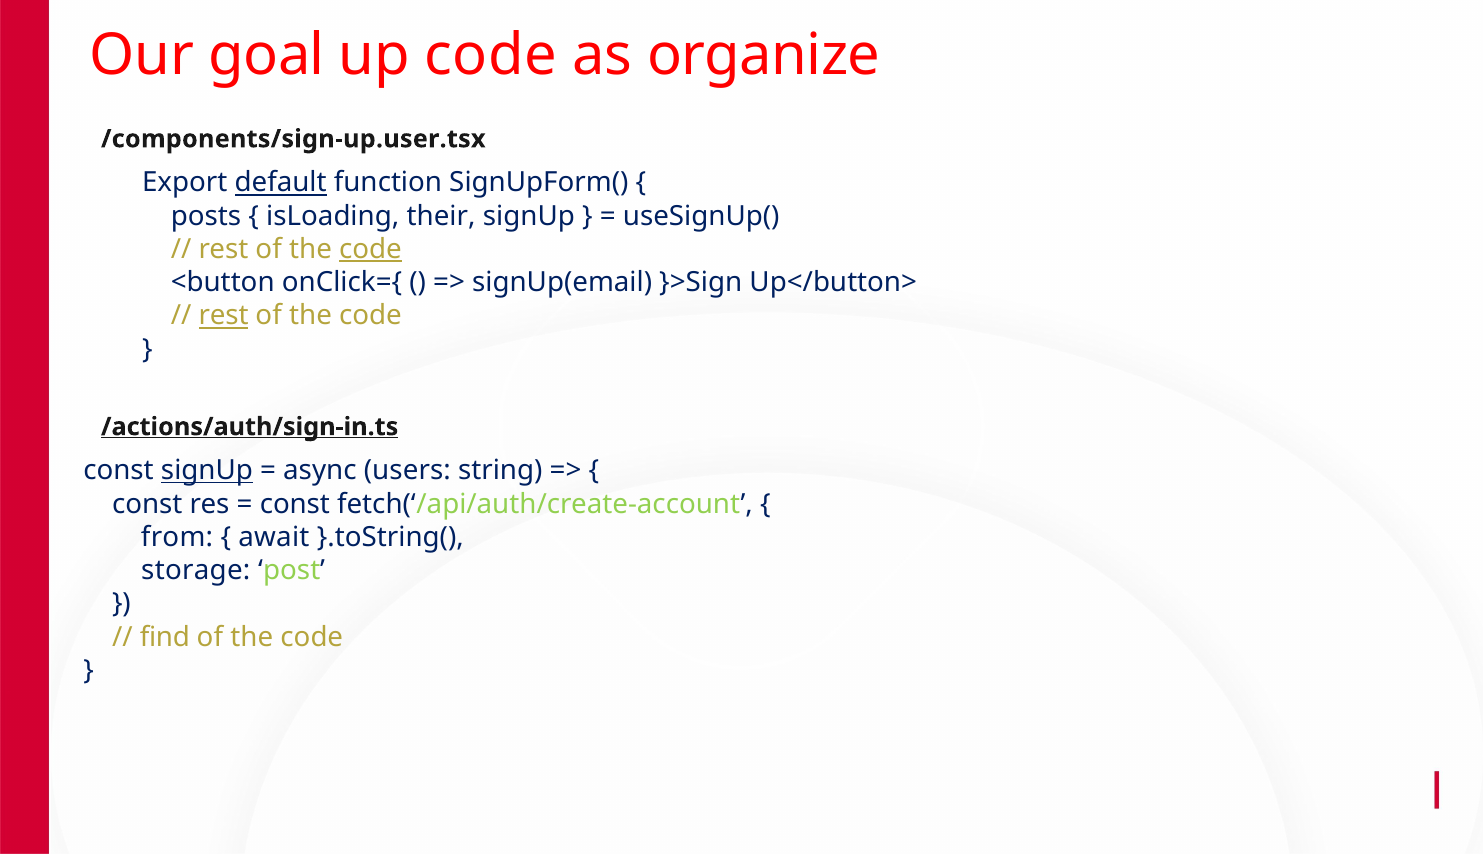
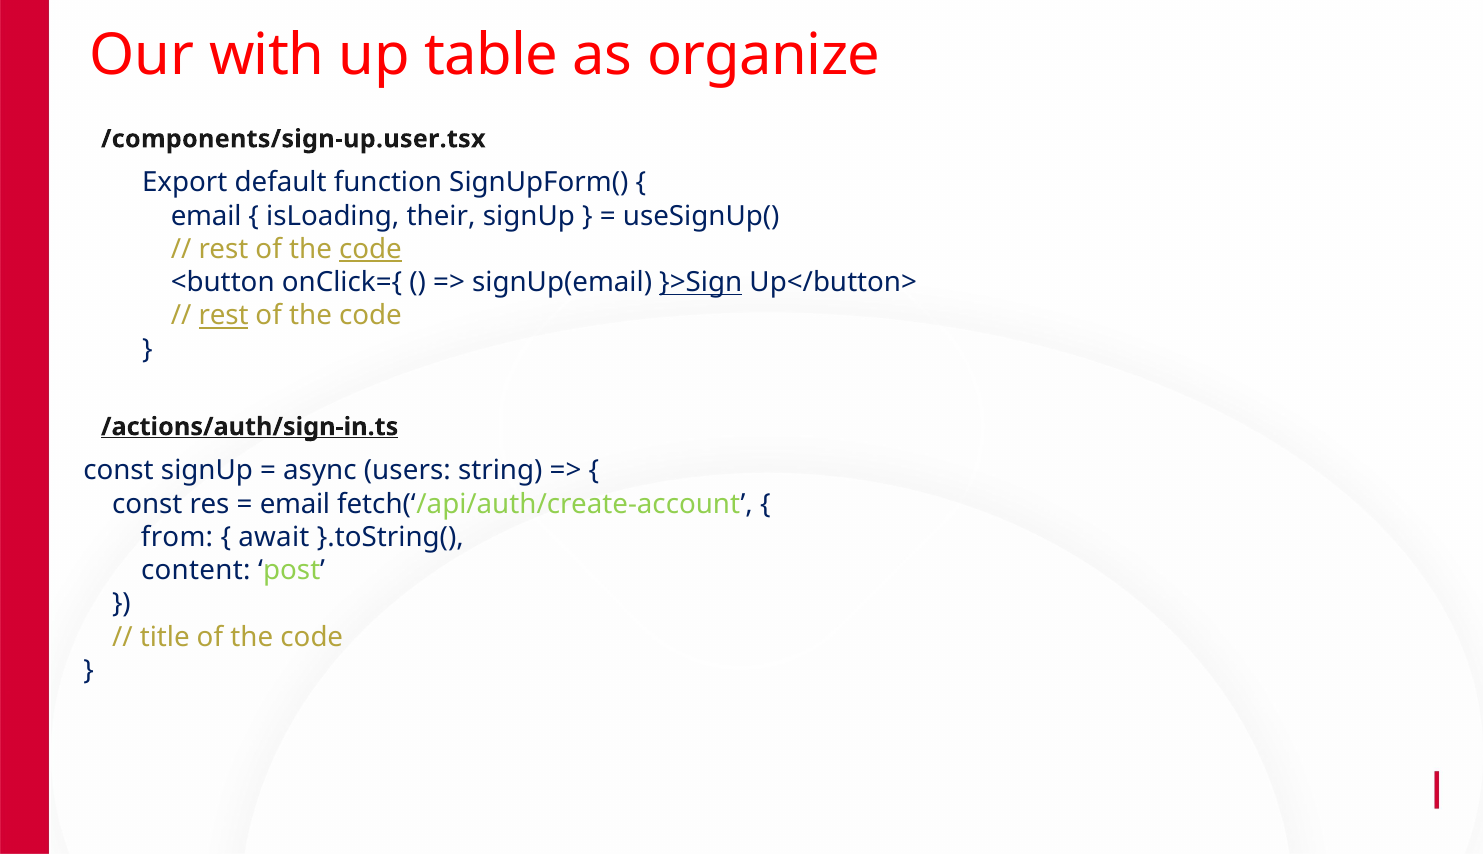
goal: goal -> with (267, 55)
up code: code -> table (491, 55)
default underline: present -> none (281, 183)
posts: posts -> email (206, 216)
}>Sign underline: none -> present (701, 283)
signUp underline: present -> none (207, 471)
const: const -> email (295, 504)
storage: storage -> content (196, 570)
find: find -> title (165, 637)
